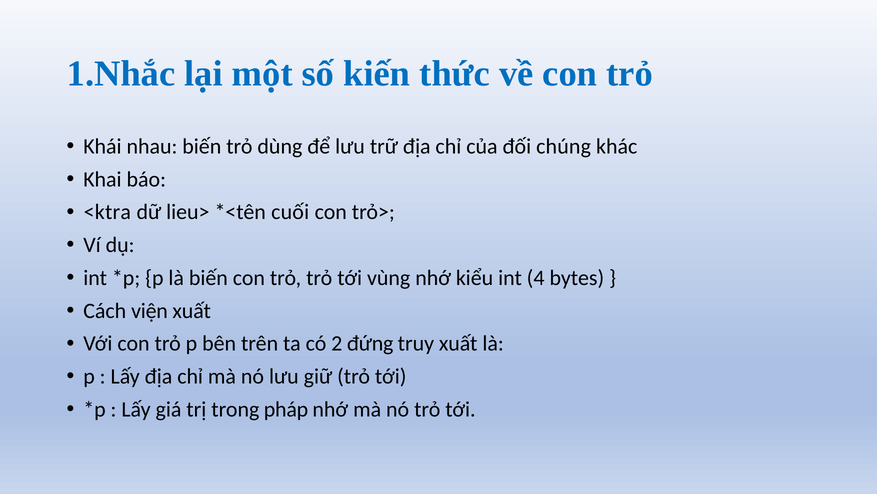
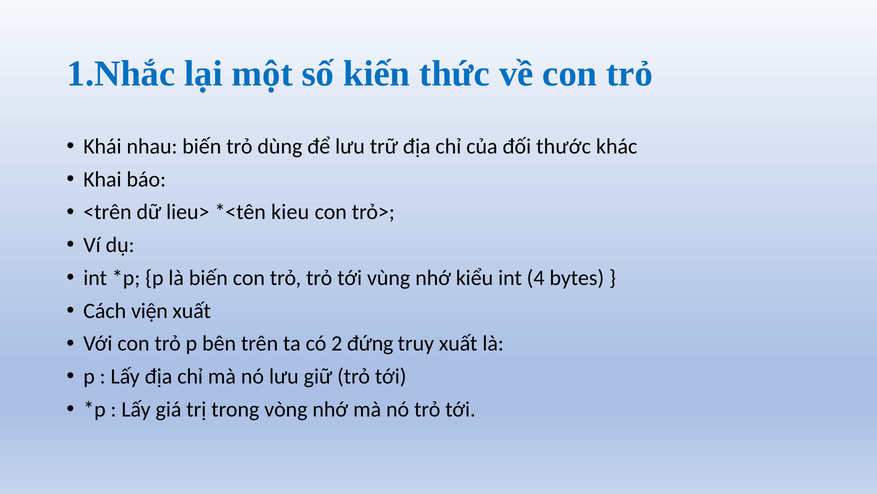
chúng: chúng -> thước (564, 146)
<ktra: <ktra -> <trên (107, 212)
cuối: cuối -> kieu (290, 212)
pháp: pháp -> vòng (286, 409)
